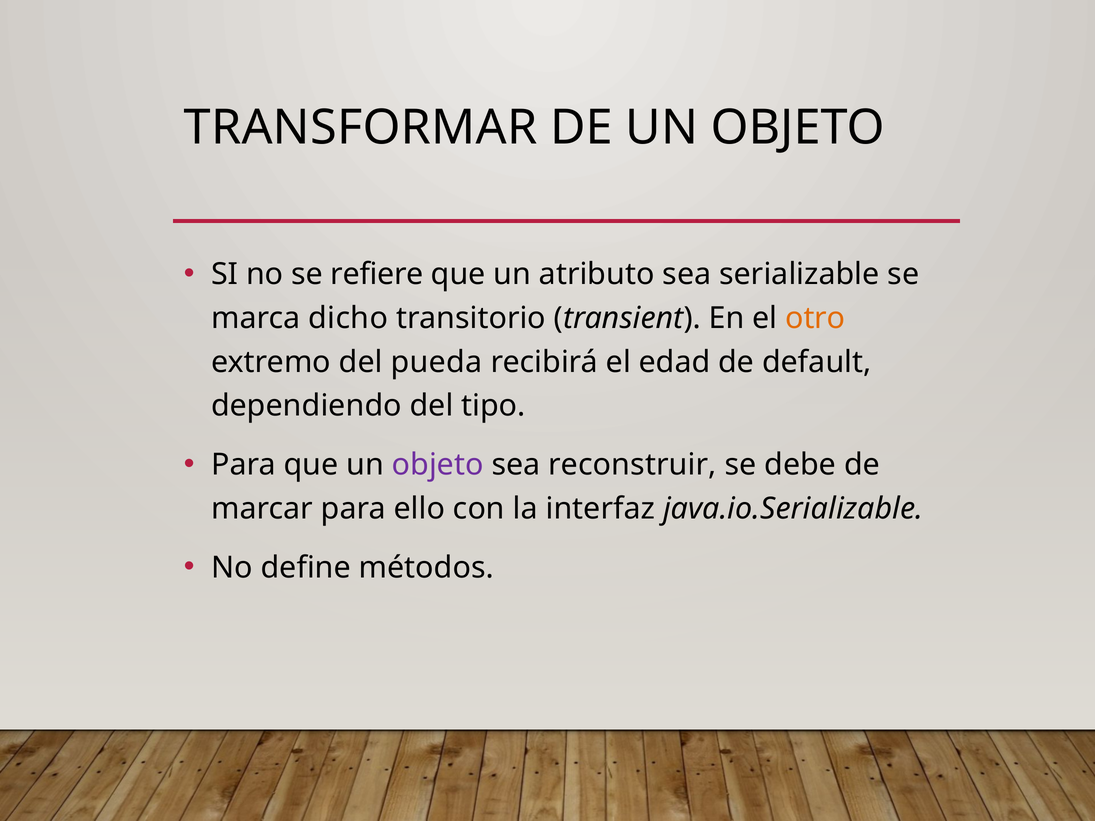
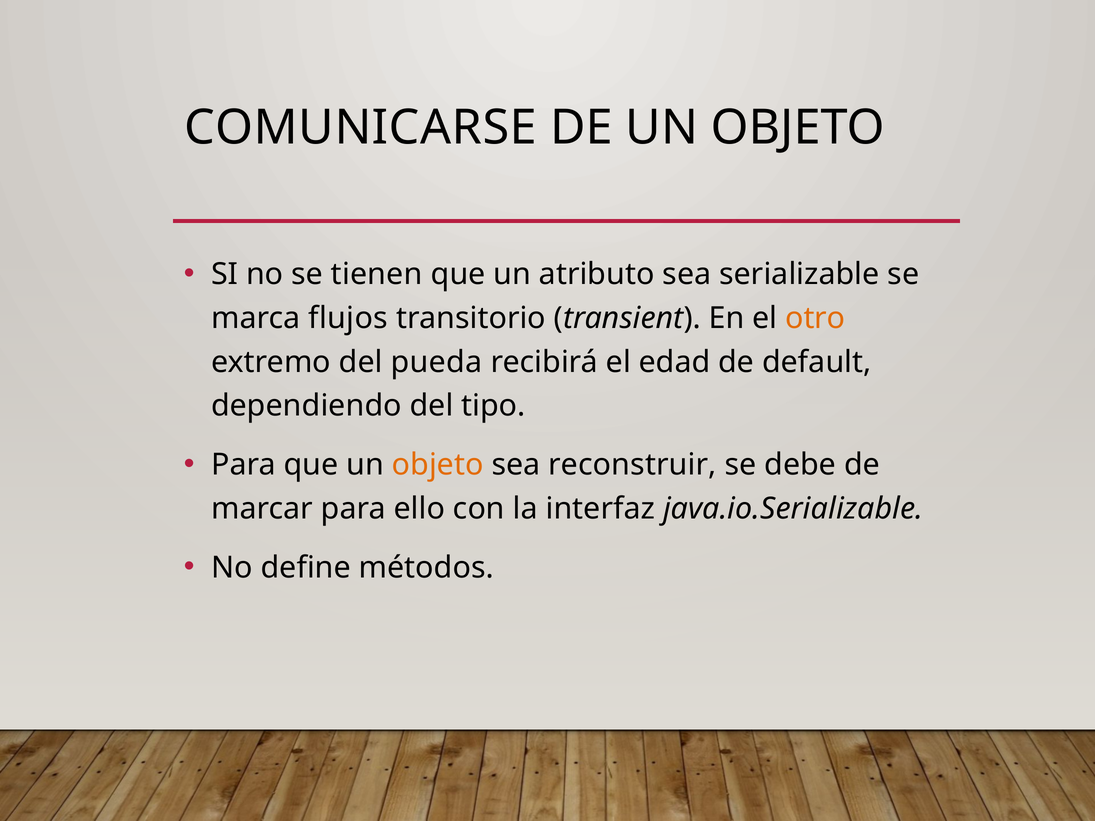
TRANSFORMAR: TRANSFORMAR -> COMUNICARSE (360, 128)
refiere: refiere -> tienen (377, 275)
dicho: dicho -> flujos (348, 318)
objeto colour: purple -> orange (438, 465)
